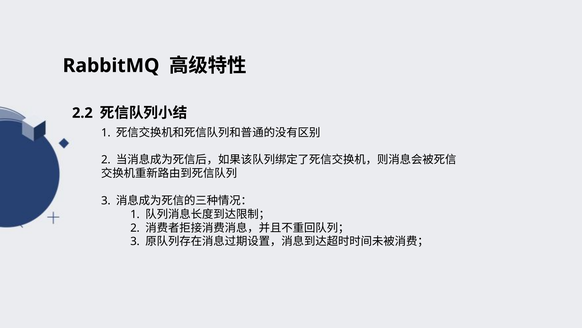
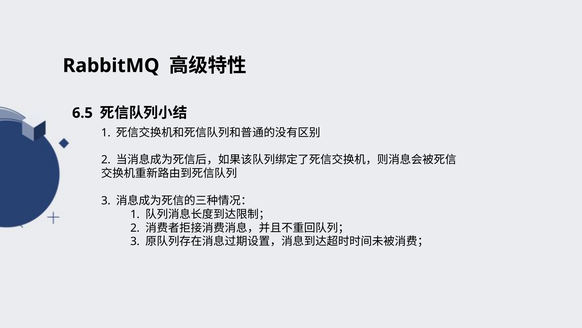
2.2: 2.2 -> 6.5 (82, 113)
